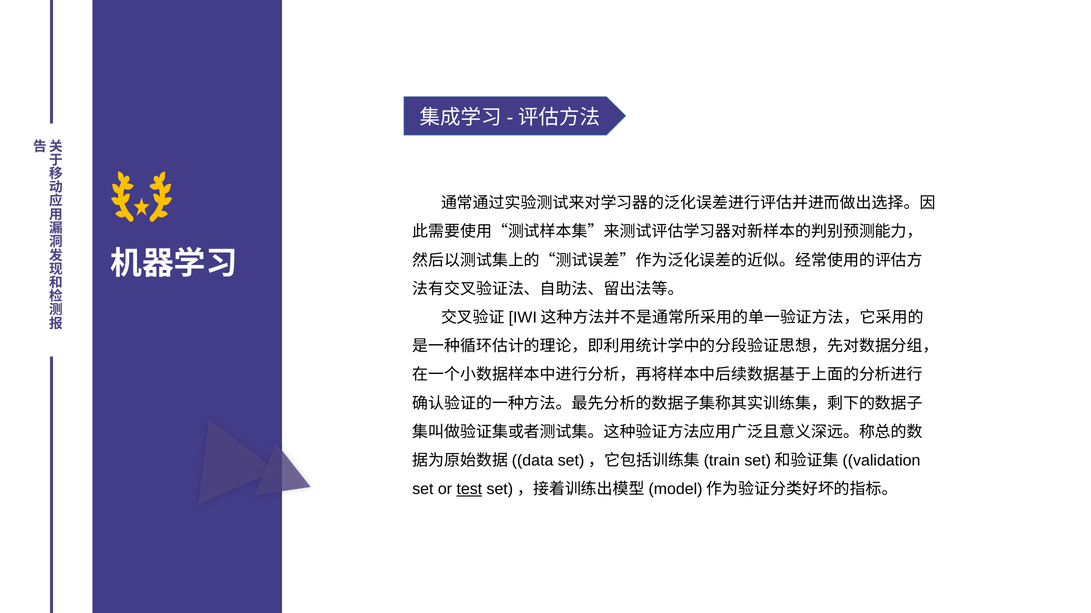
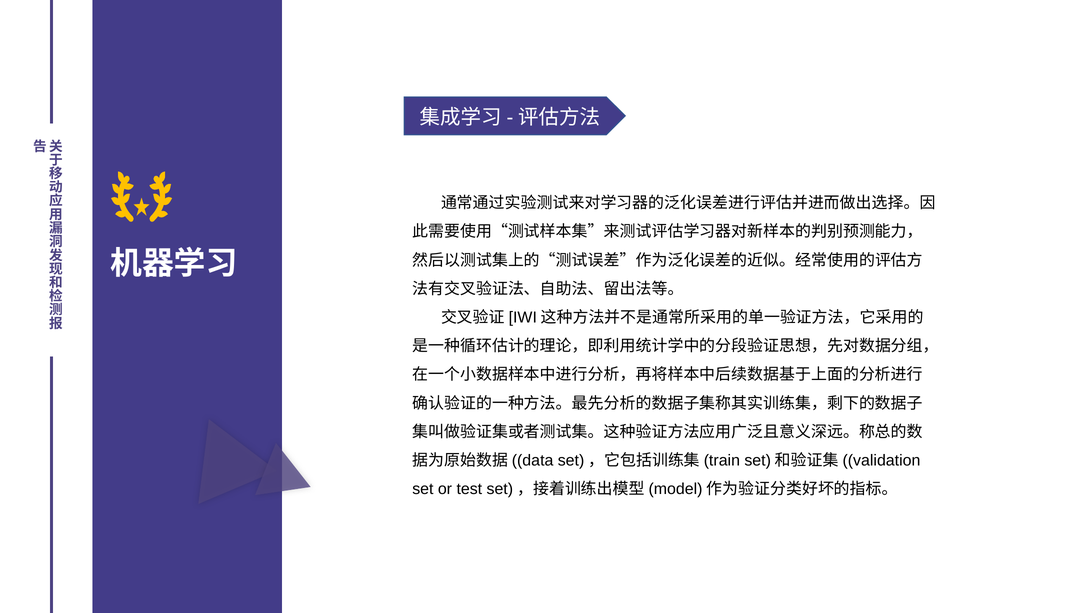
test underline: present -> none (469, 490)
